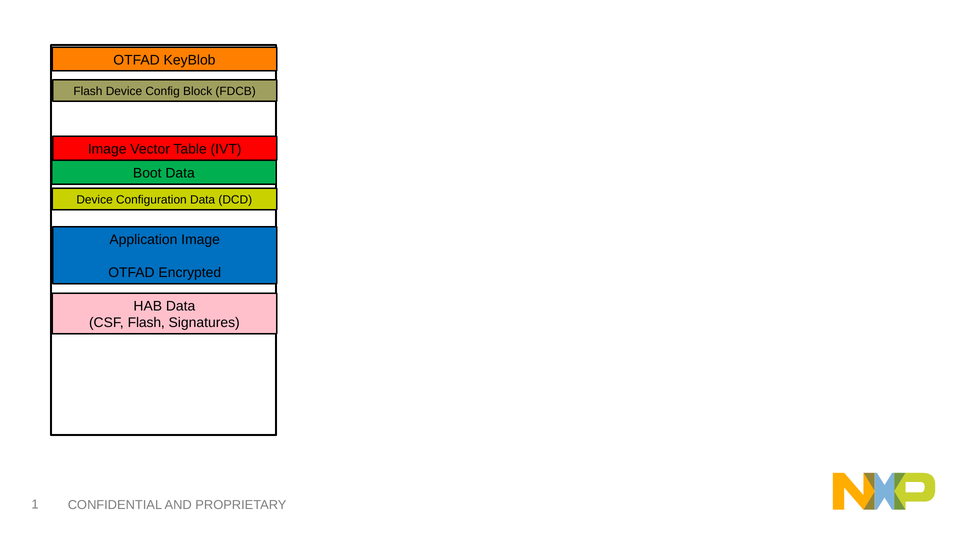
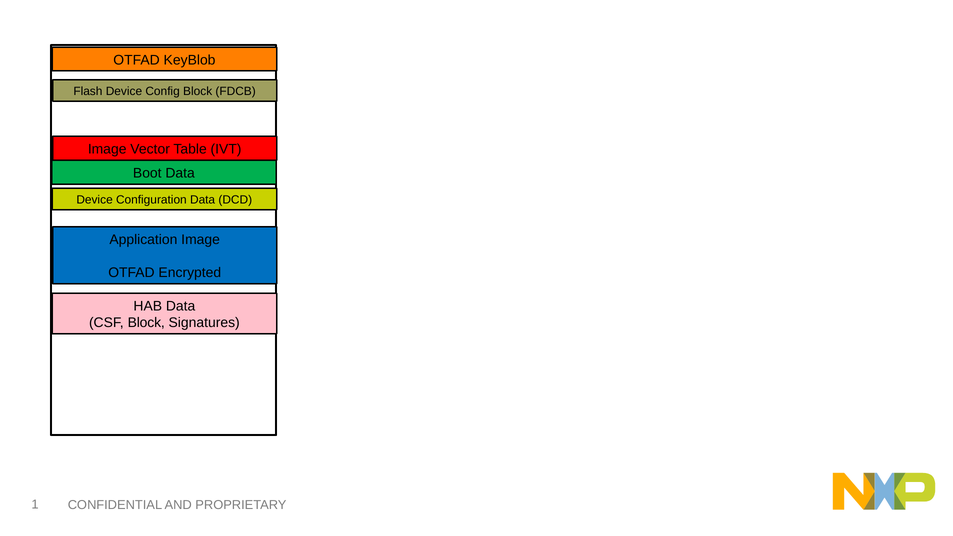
CSF Flash: Flash -> Block (146, 323)
